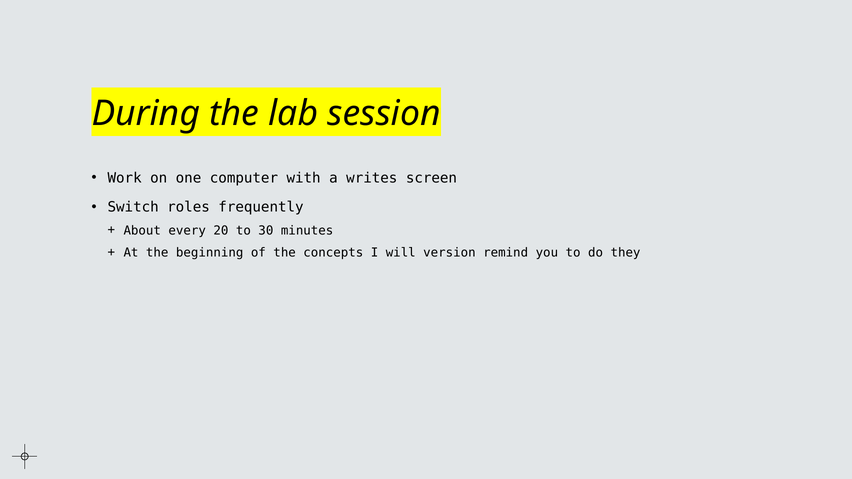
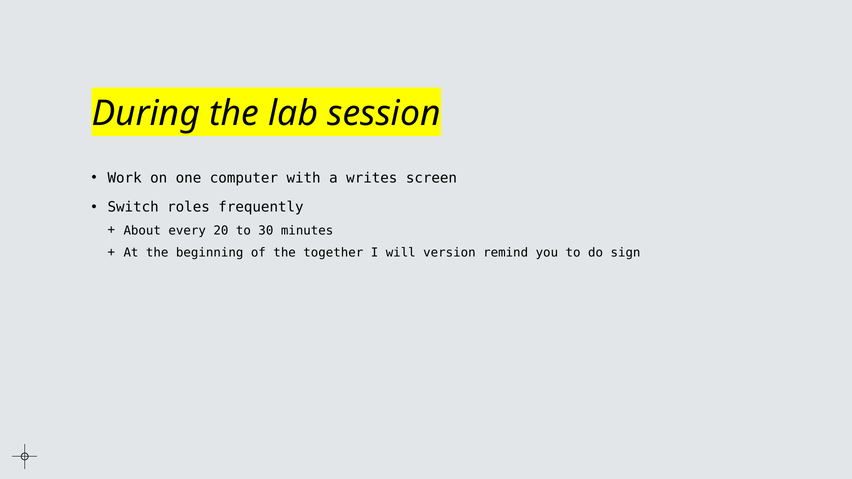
concepts: concepts -> together (333, 253)
they: they -> sign (626, 253)
